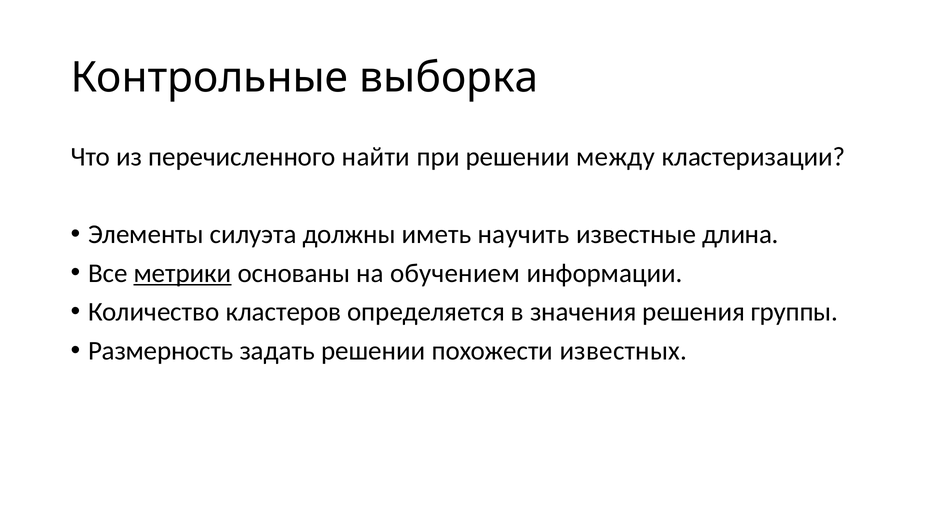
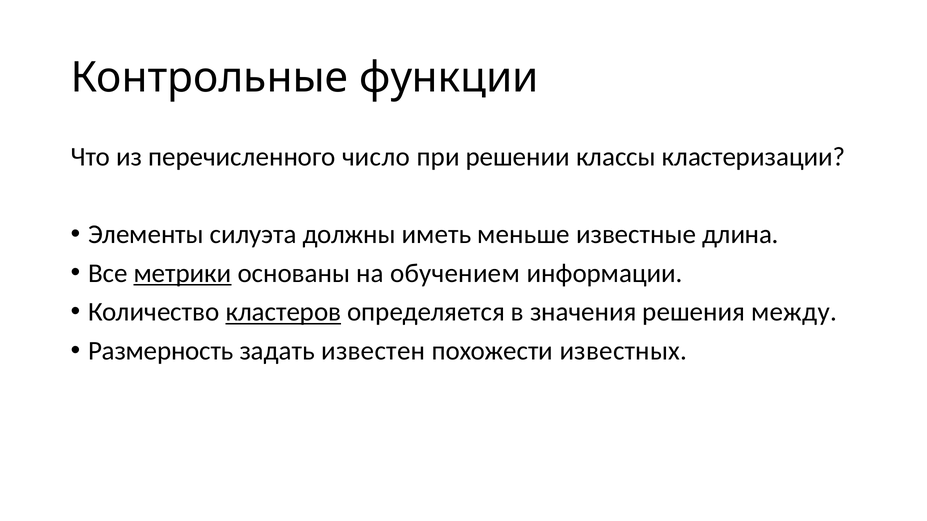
выборка: выборка -> функции (449, 78)
найти: найти -> число (376, 157)
между: между -> классы (616, 157)
научить: научить -> меньше (524, 234)
кластеров underline: none -> present (283, 312)
группы: группы -> между (794, 312)
задать решении: решении -> известен (373, 351)
